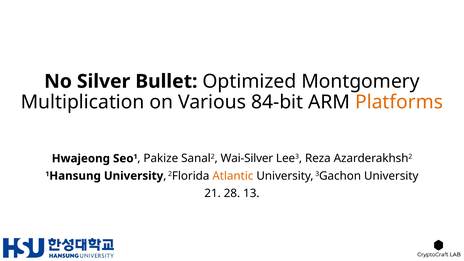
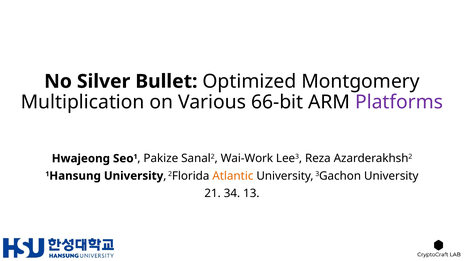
84-bit: 84-bit -> 66-bit (277, 102)
Platforms colour: orange -> purple (399, 102)
Wai-Silver: Wai-Silver -> Wai-Work (247, 158)
28: 28 -> 34 (232, 193)
